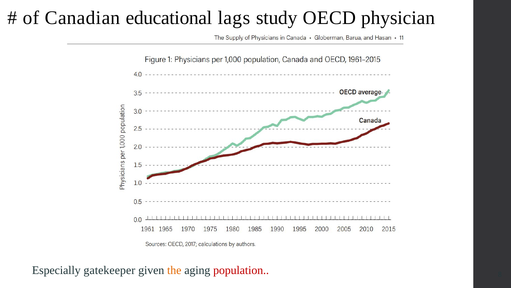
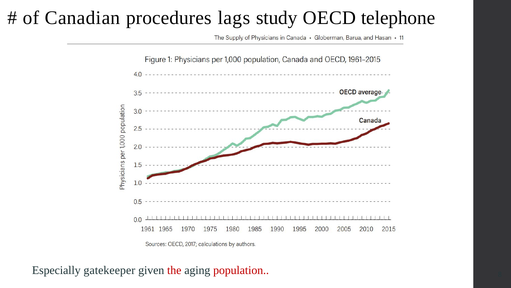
educational: educational -> procedures (169, 18)
physician: physician -> telephone (398, 18)
the colour: orange -> red (174, 270)
